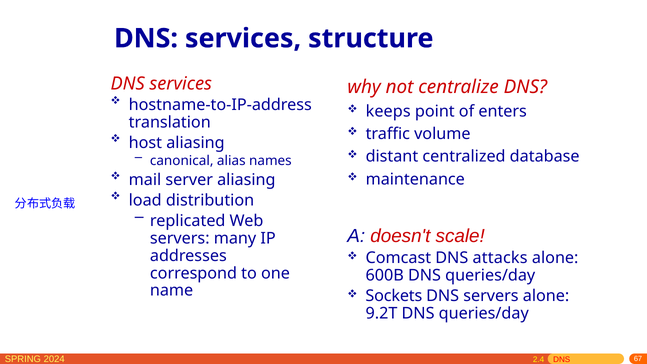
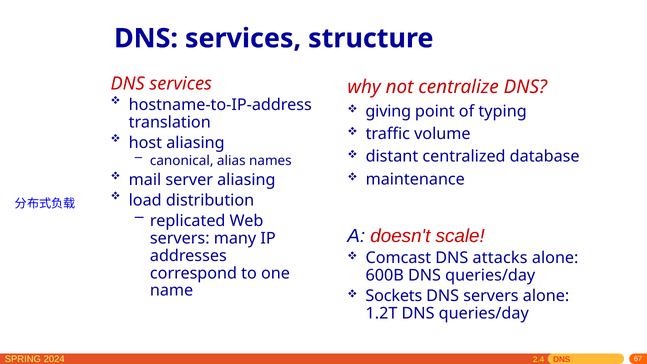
keeps: keeps -> giving (388, 111)
enters: enters -> typing (503, 111)
9.2T: 9.2T -> 1.2T (381, 313)
